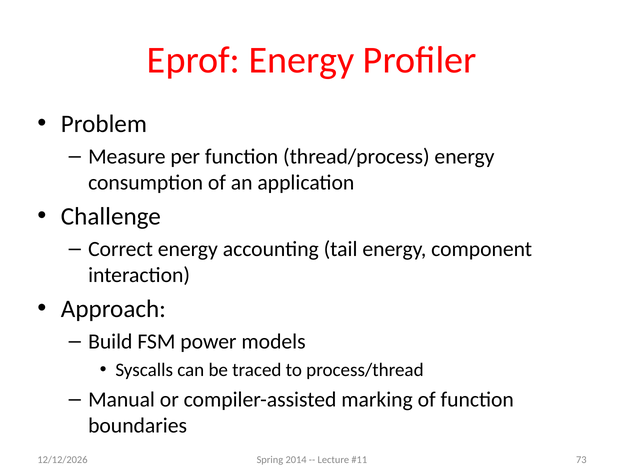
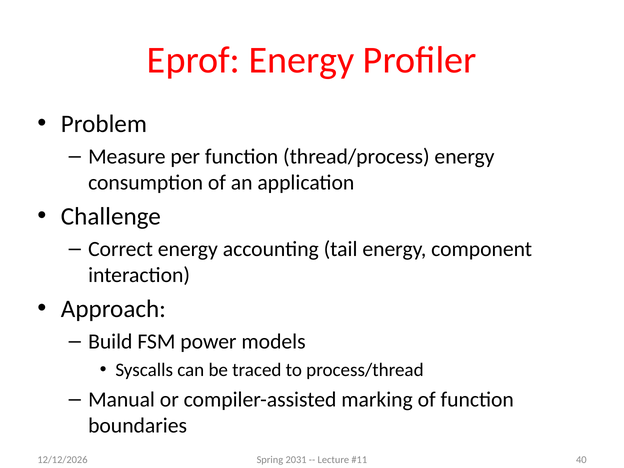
2014: 2014 -> 2031 (296, 460)
73: 73 -> 40 (581, 460)
